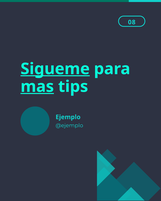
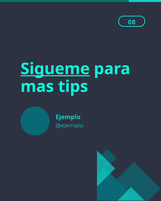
mas underline: present -> none (37, 87)
